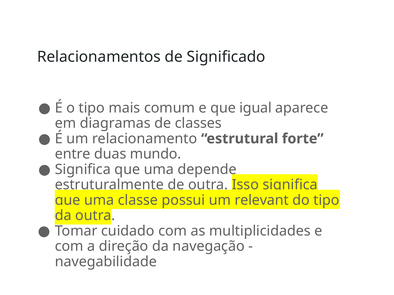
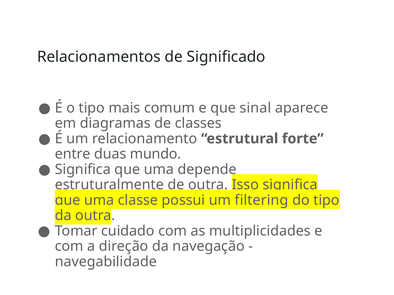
igual: igual -> sinal (255, 108)
relevant: relevant -> filtering (262, 201)
